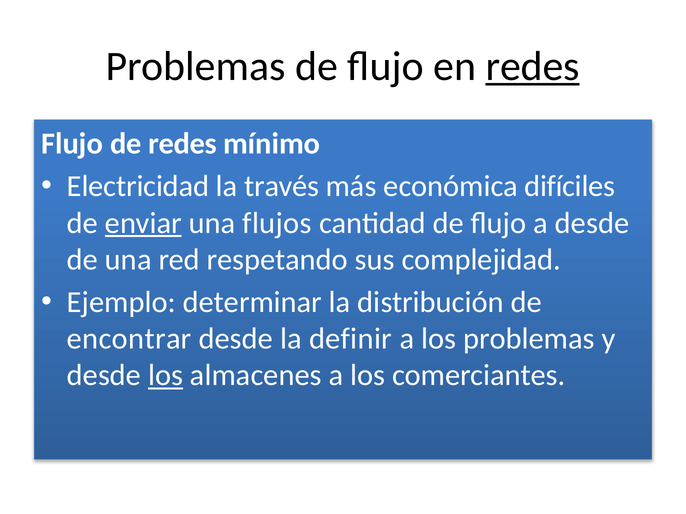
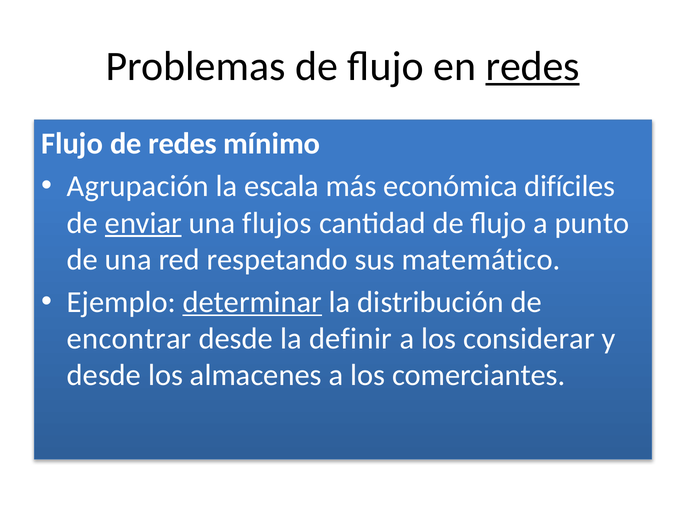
Electricidad: Electricidad -> Agrupación (138, 187)
través: través -> escala (282, 187)
a desde: desde -> punto (592, 223)
complejidad: complejidad -> matemático (481, 260)
determinar underline: none -> present (252, 303)
los problemas: problemas -> considerar (529, 339)
los underline: present -> none (166, 376)
